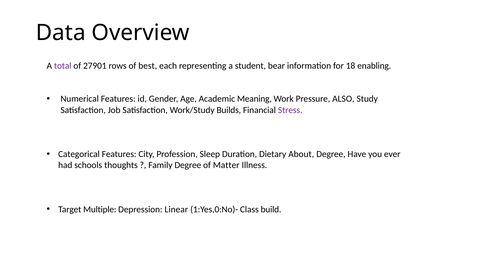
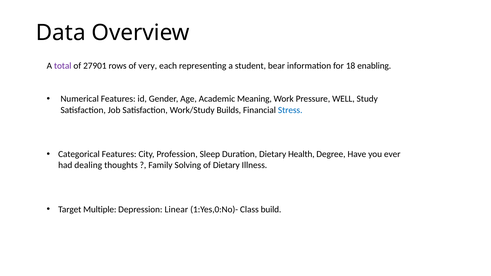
best: best -> very (148, 66)
ALSO: ALSO -> WELL (343, 99)
Stress colour: purple -> blue (290, 110)
About: About -> Health (301, 154)
schools: schools -> dealing (88, 165)
Family Degree: Degree -> Solving (188, 165)
of Matter: Matter -> Dietary (226, 165)
